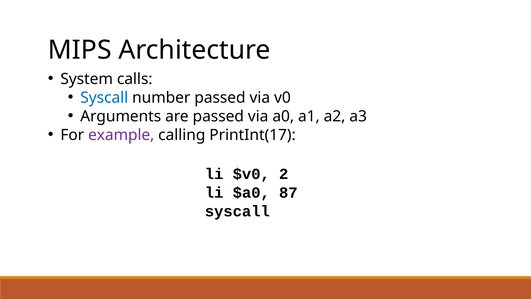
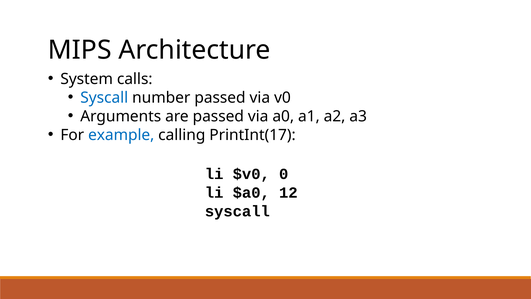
example colour: purple -> blue (121, 135)
2: 2 -> 0 (284, 174)
87: 87 -> 12 (288, 192)
